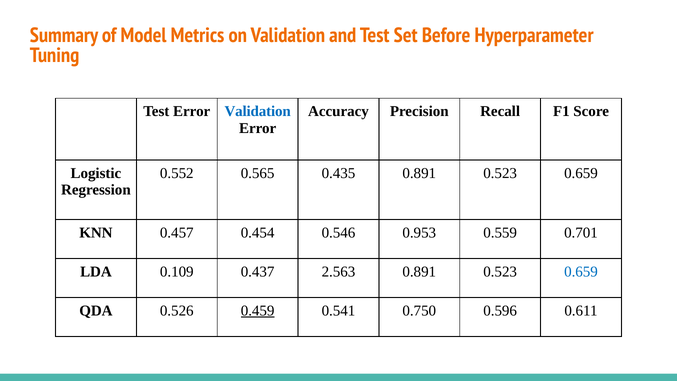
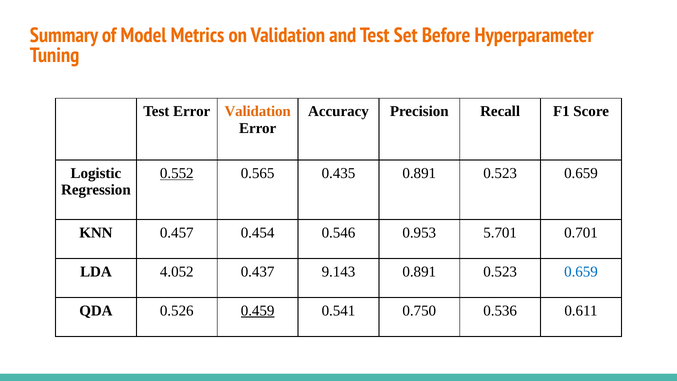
Validation colour: blue -> orange (258, 111)
0.552 underline: none -> present (177, 173)
0.559: 0.559 -> 5.701 (500, 233)
0.109: 0.109 -> 4.052 (177, 272)
2.563: 2.563 -> 9.143 (338, 272)
0.596: 0.596 -> 0.536 (500, 311)
